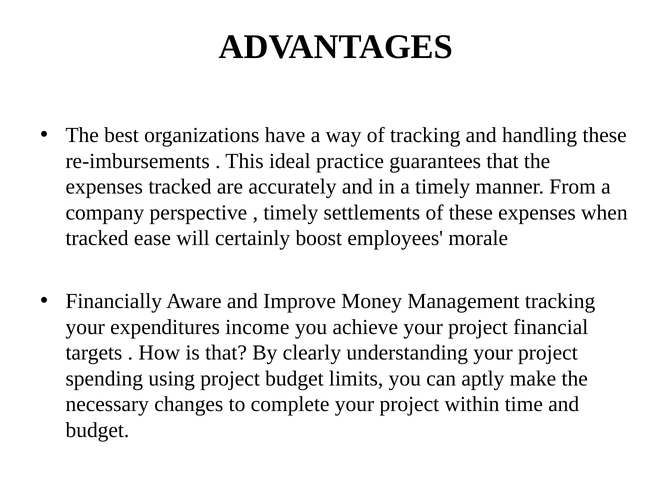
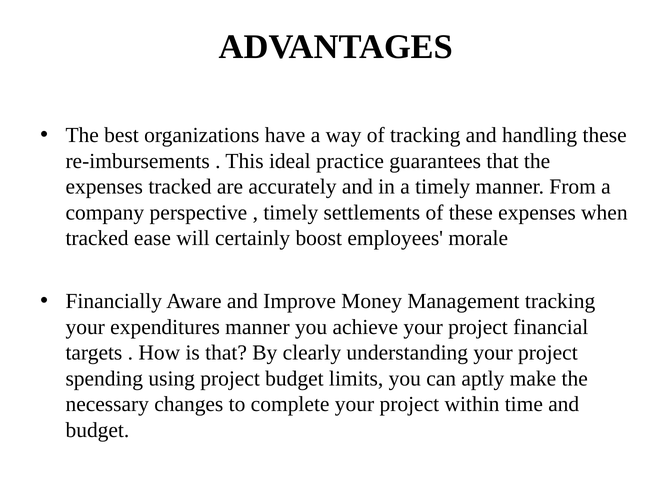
expenditures income: income -> manner (257, 327)
